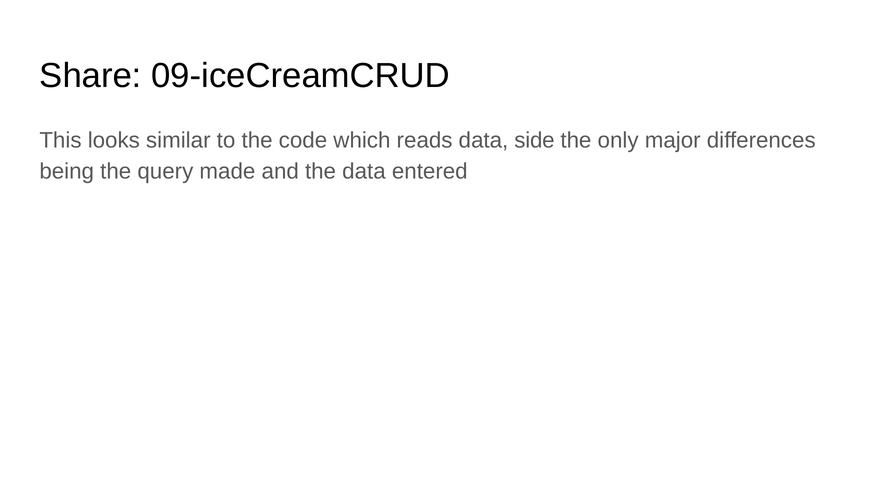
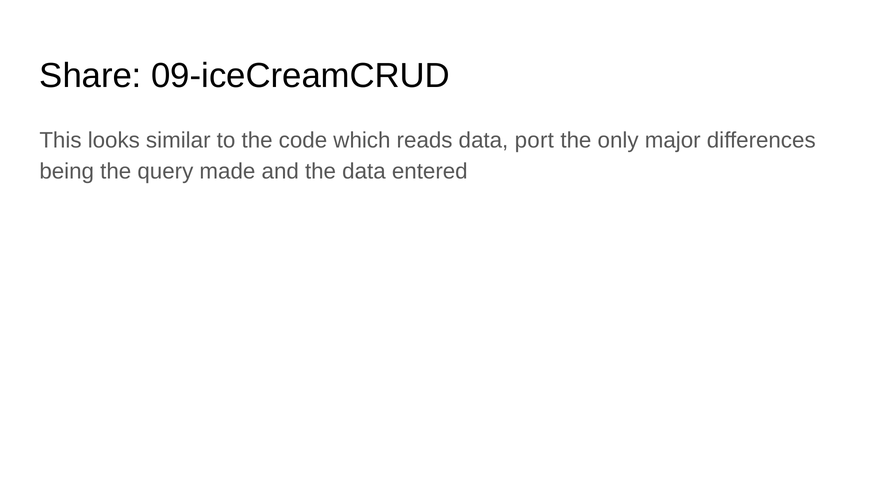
side: side -> port (534, 141)
